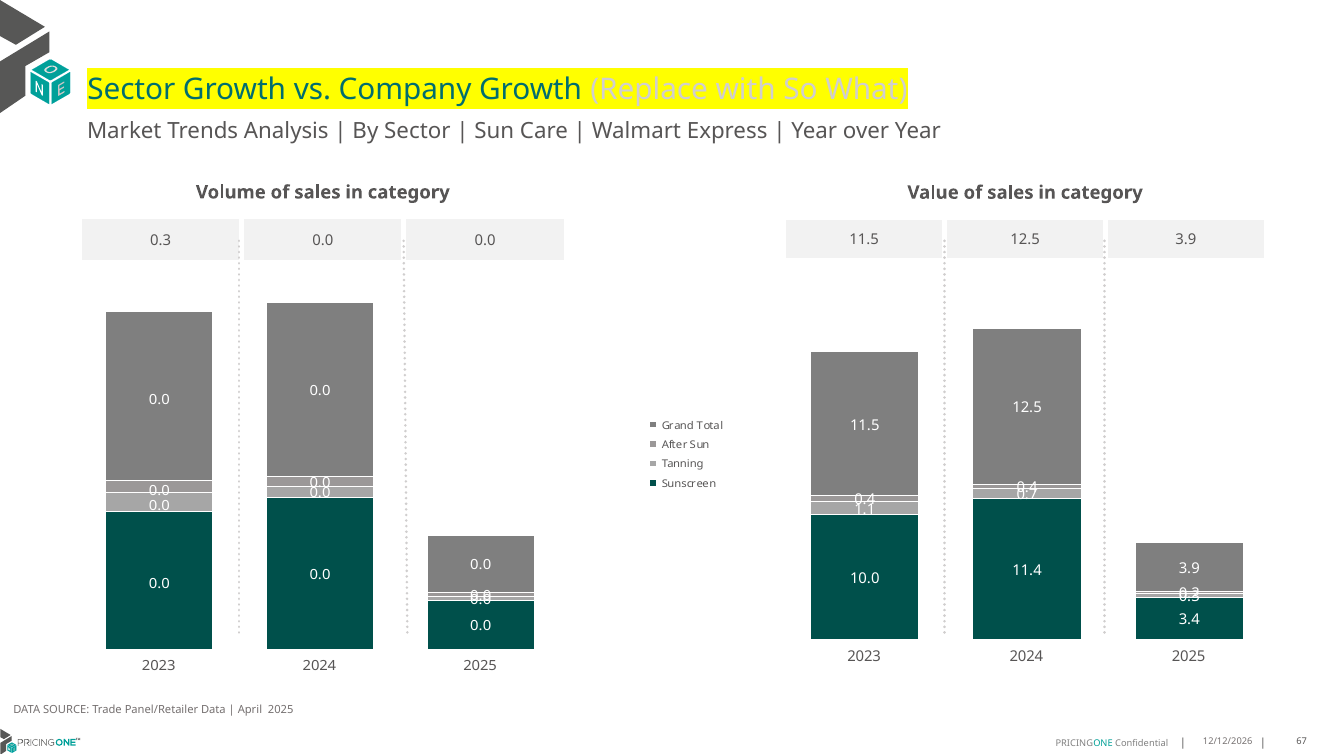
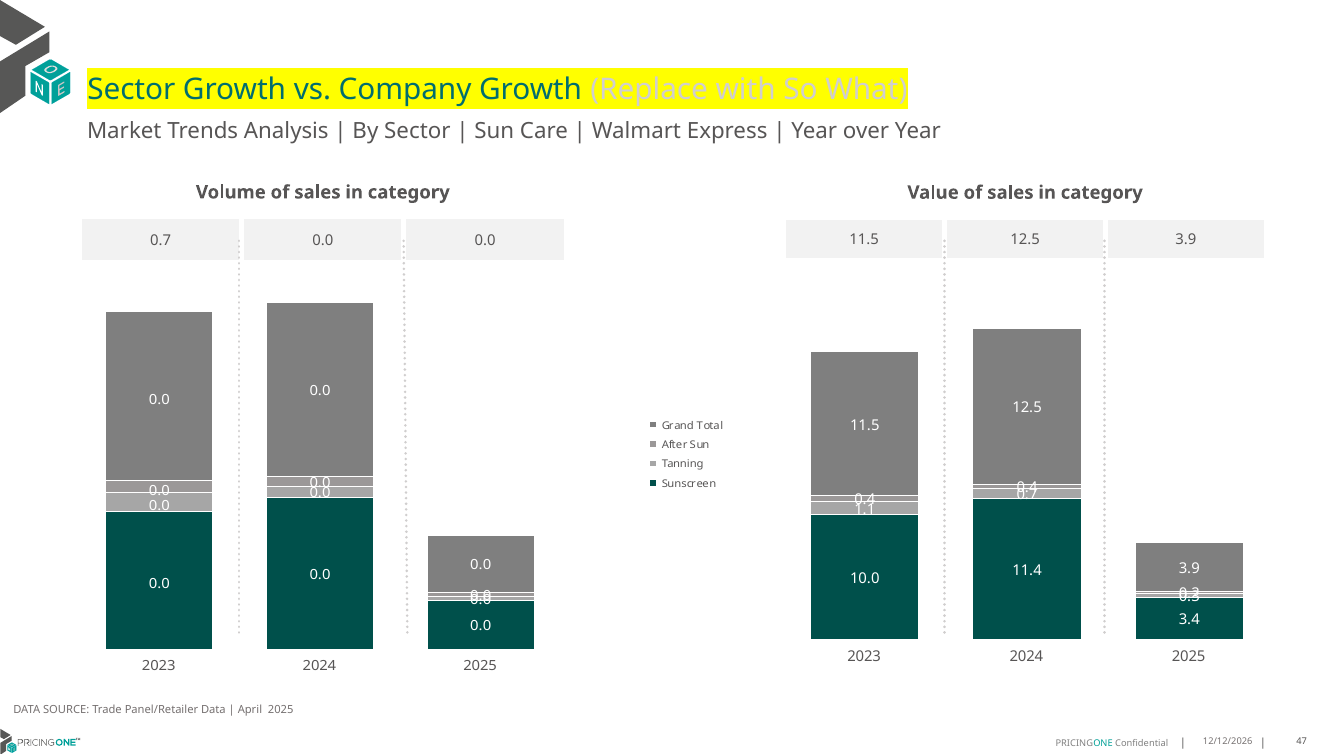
0.3: 0.3 -> 0.7 (161, 241)
67: 67 -> 47 (1302, 741)
